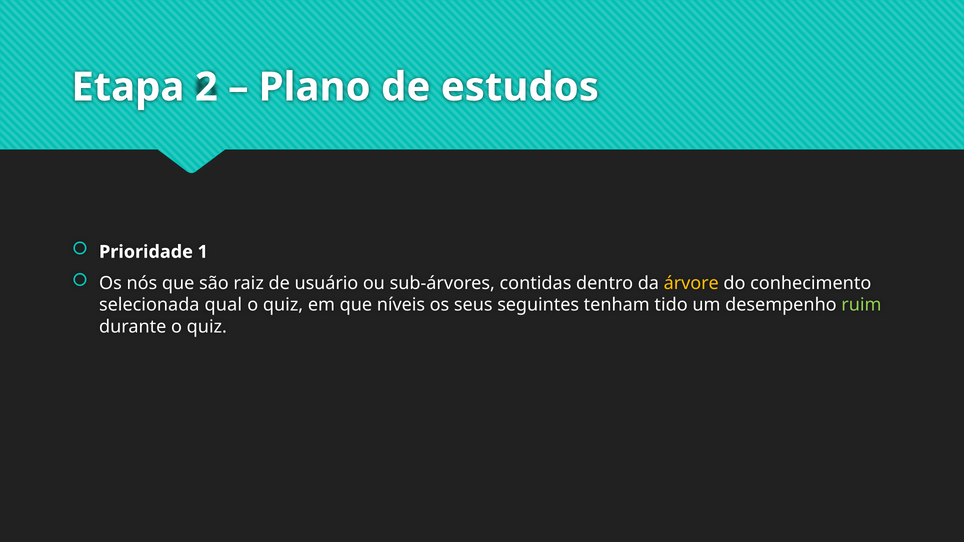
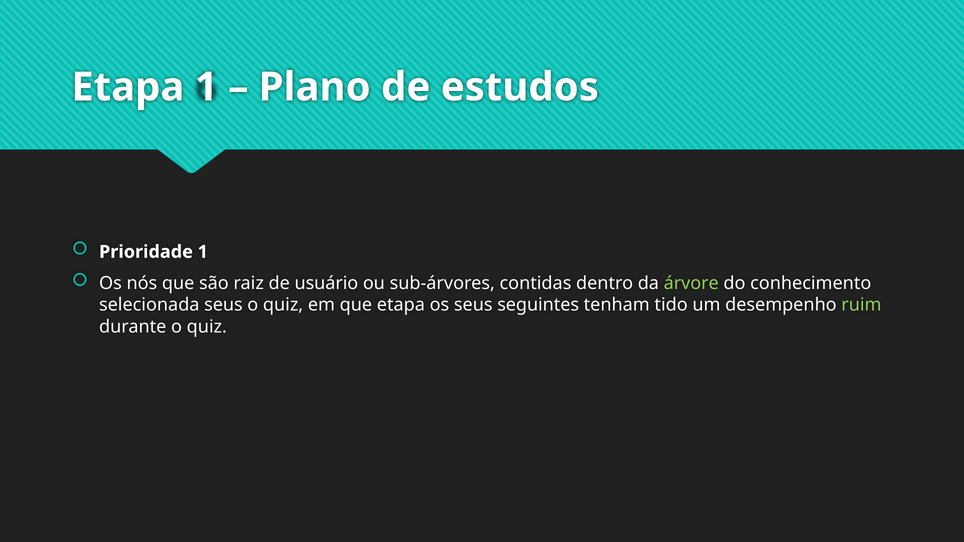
Etapa 2: 2 -> 1 (206, 87)
árvore colour: yellow -> light green (691, 283)
selecionada qual: qual -> seus (223, 305)
que níveis: níveis -> etapa (401, 305)
